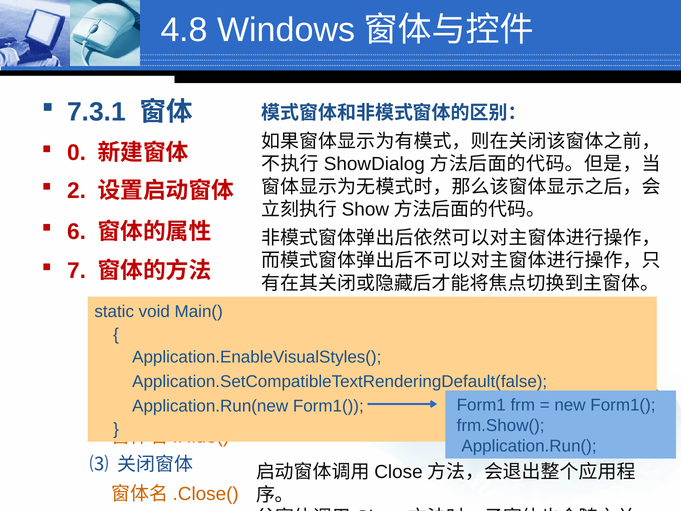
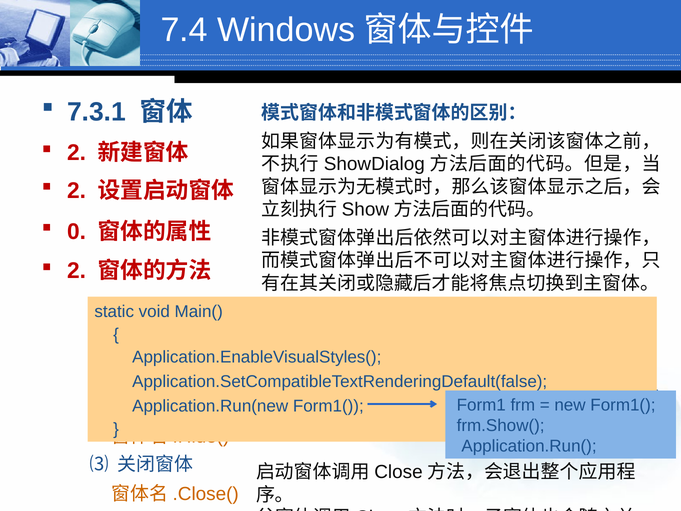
4.8: 4.8 -> 7.4 (184, 30)
0: 0 -> 2 (77, 153)
6: 6 -> 0 (77, 232)
7: 7 -> 2 (77, 271)
